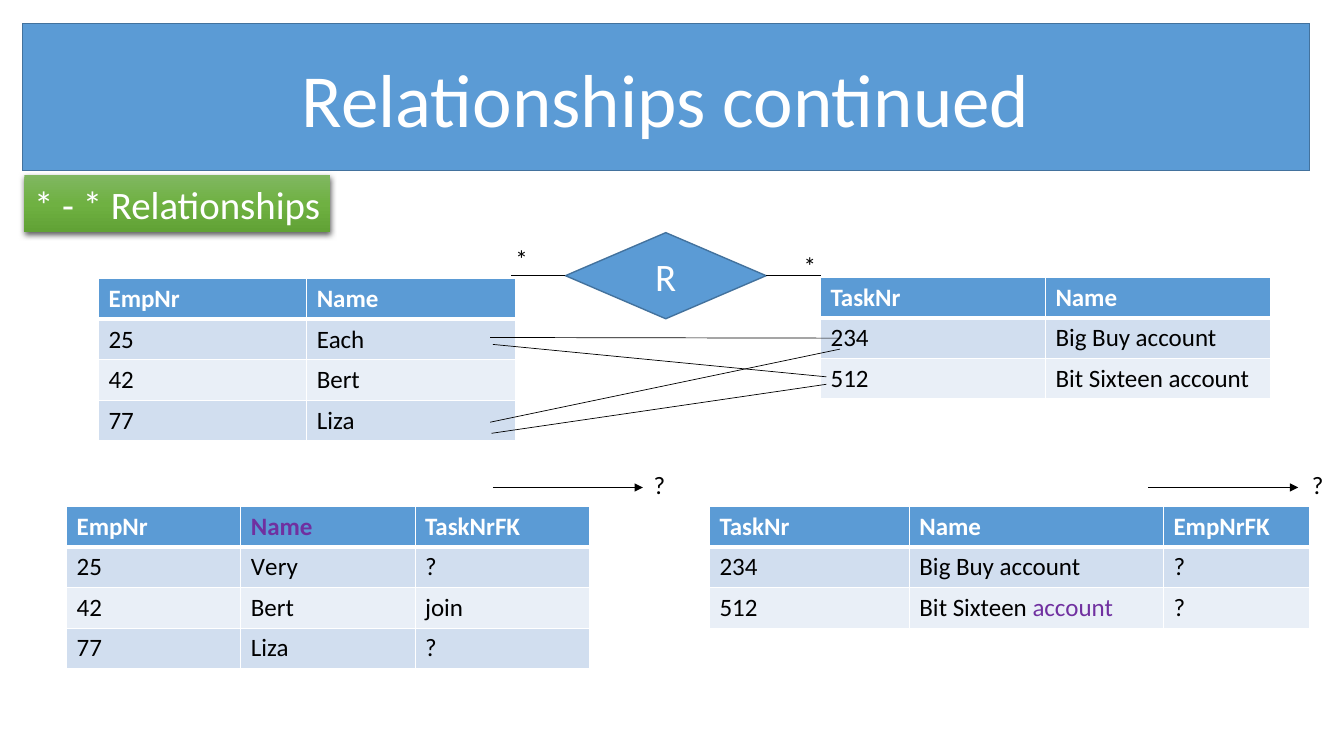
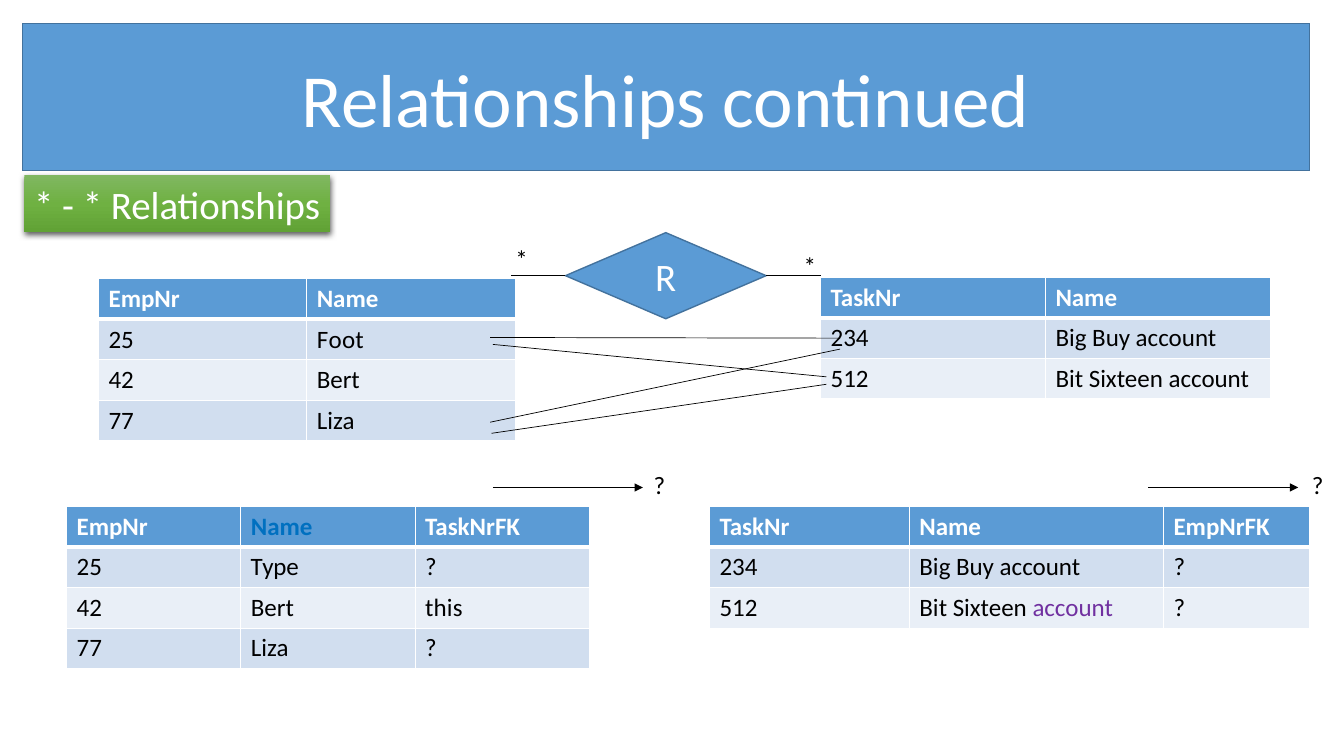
Each: Each -> Foot (340, 340)
Name colour: purple -> blue (282, 527)
Very: Very -> Type (275, 567)
join: join -> this (444, 608)
